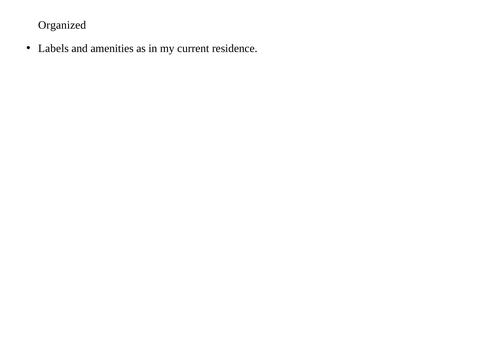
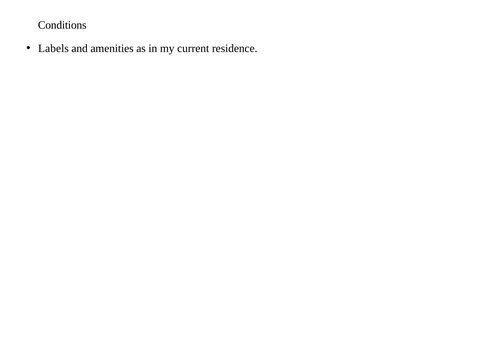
Organized: Organized -> Conditions (62, 25)
